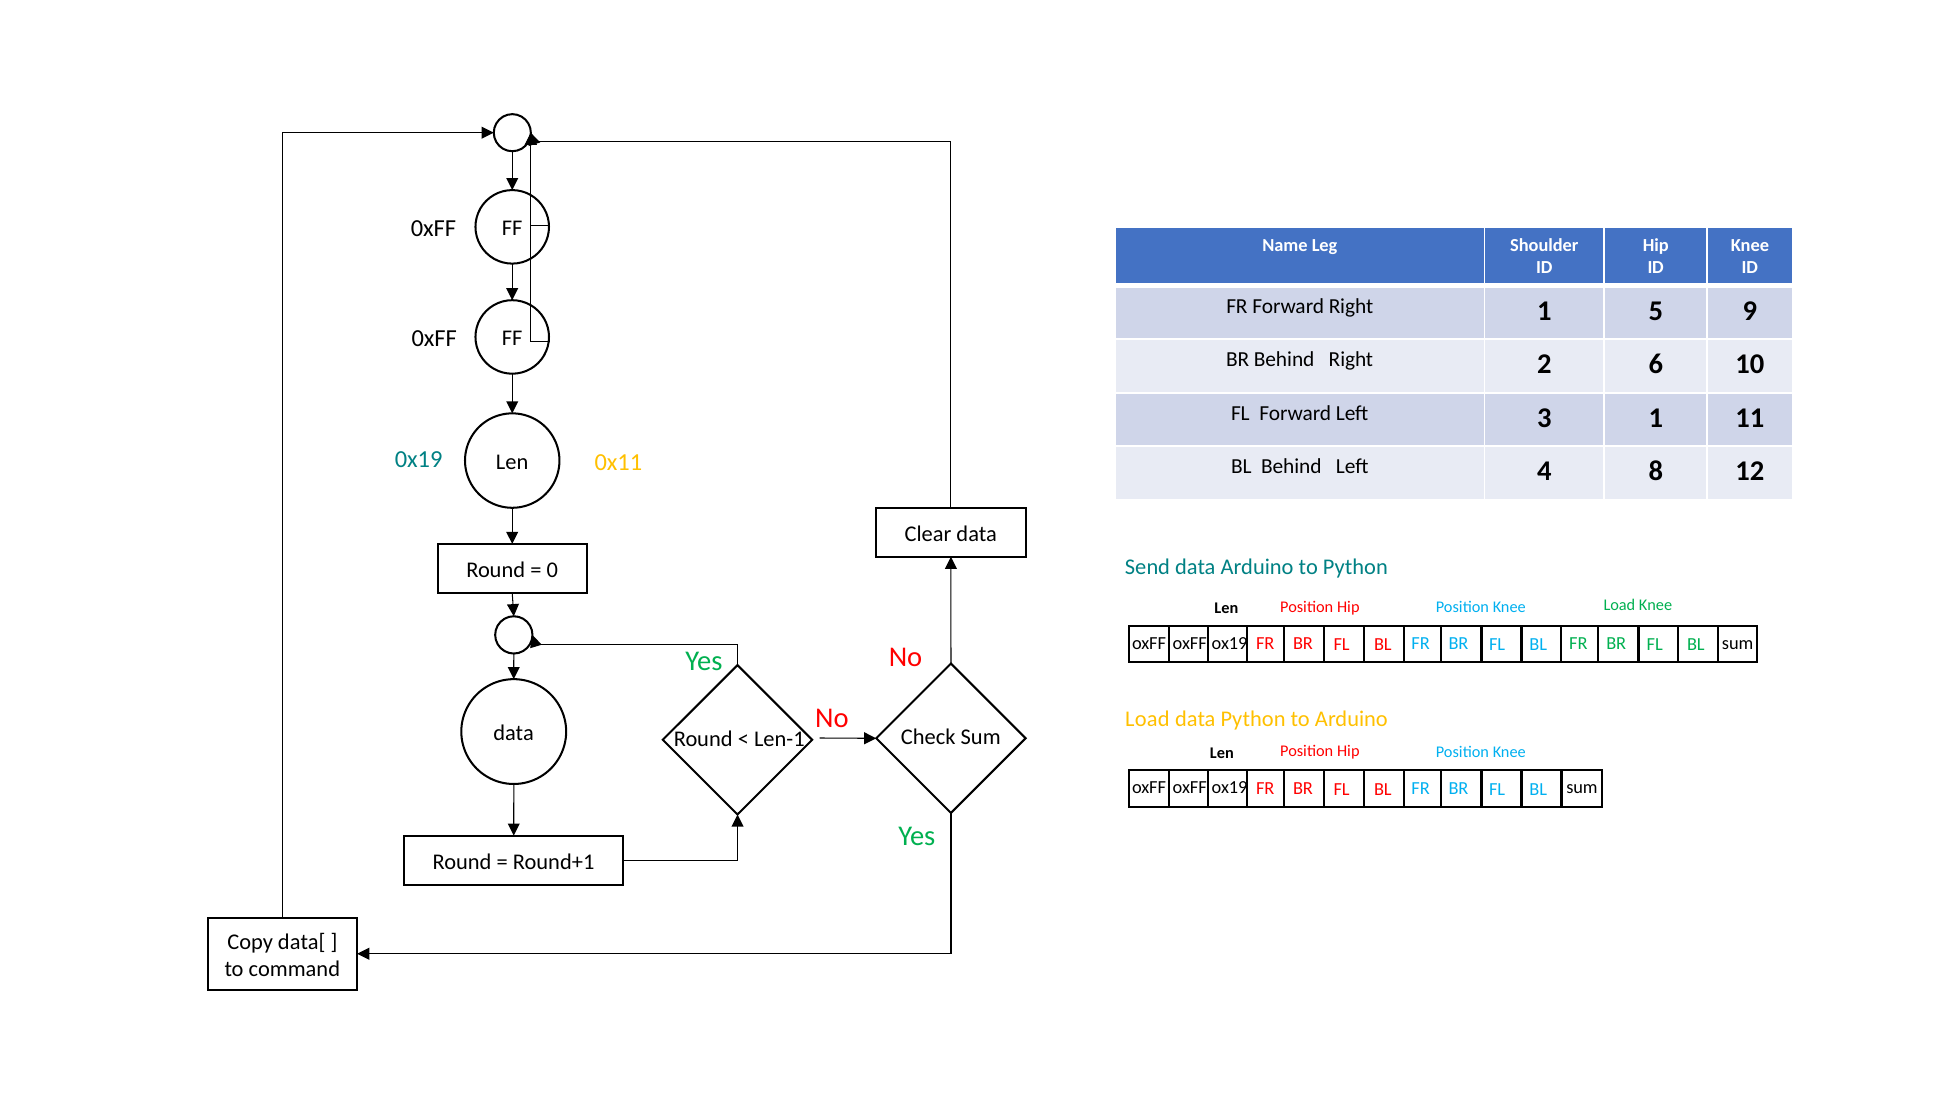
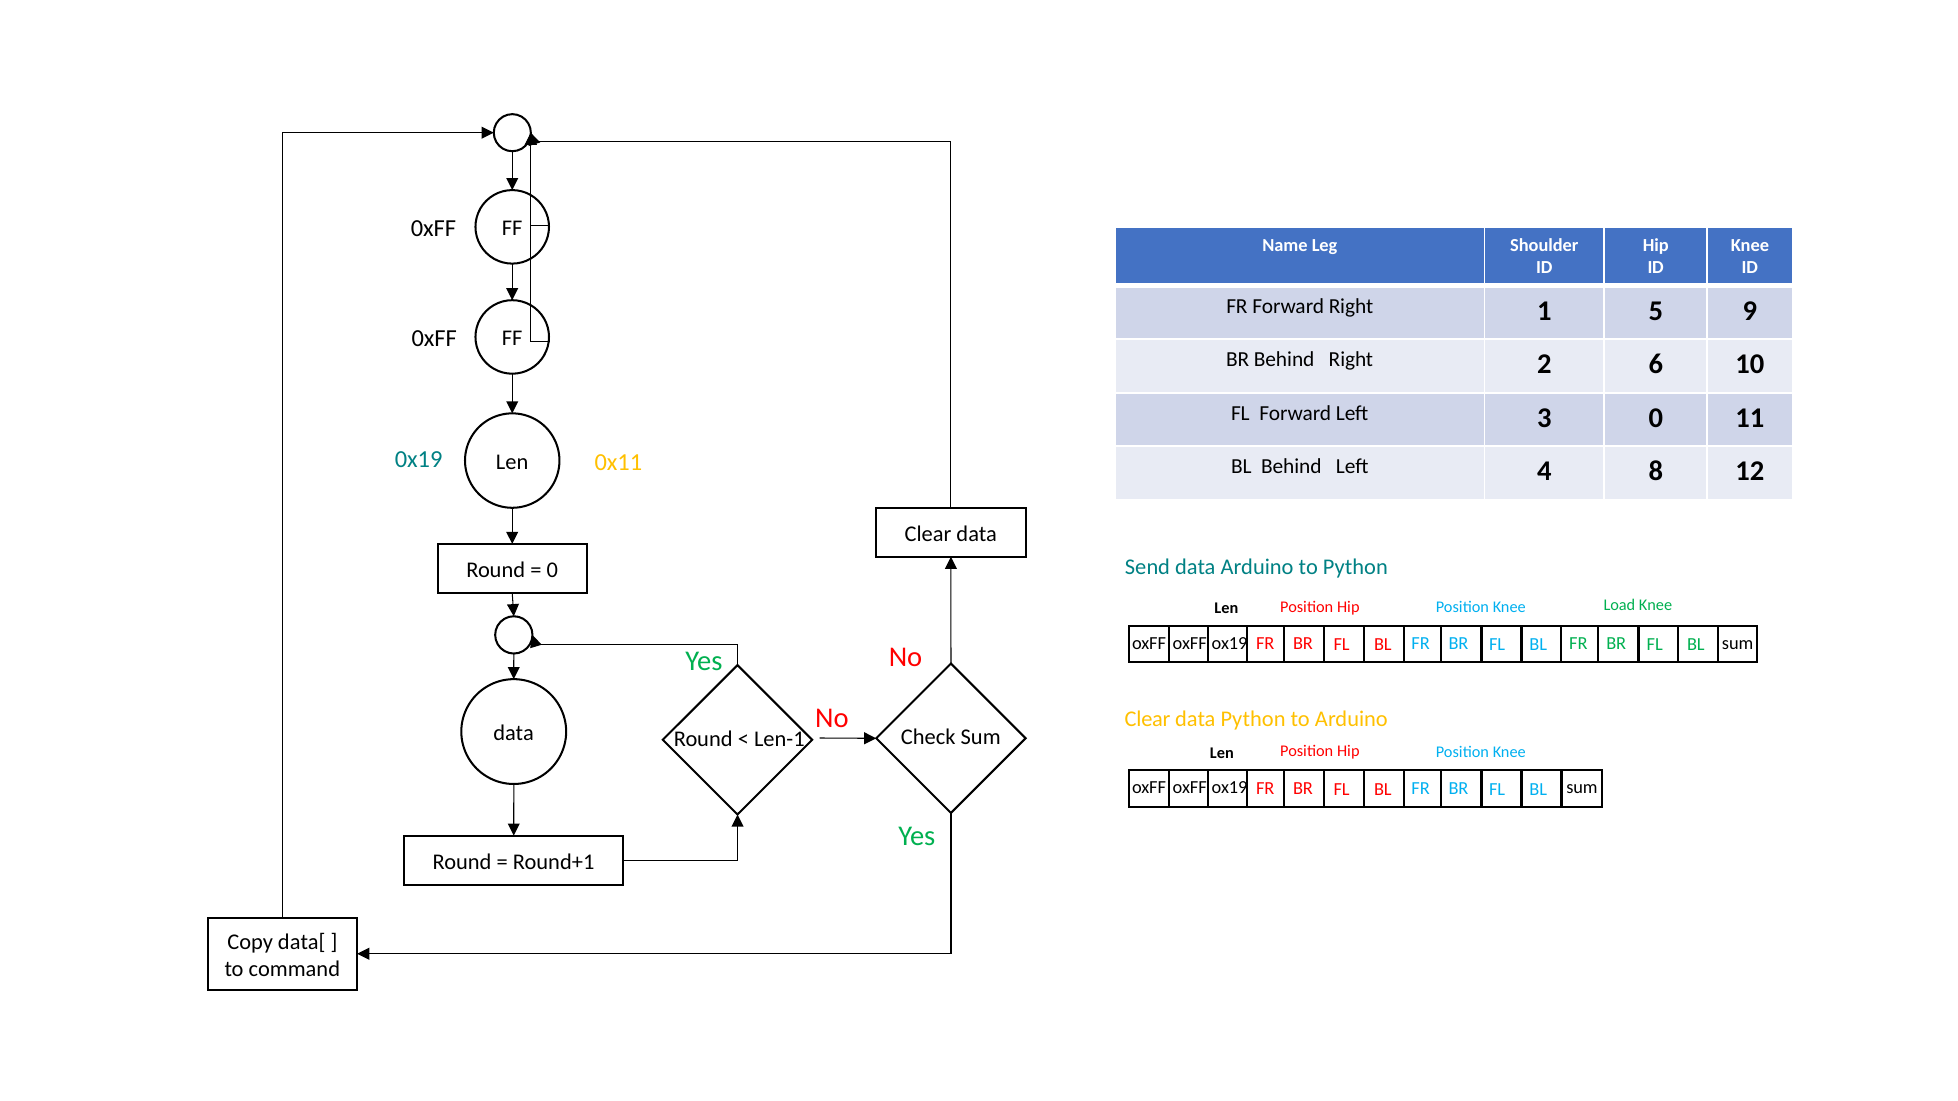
3 1: 1 -> 0 (1656, 418)
Load: Load -> Clear (1148, 720)
